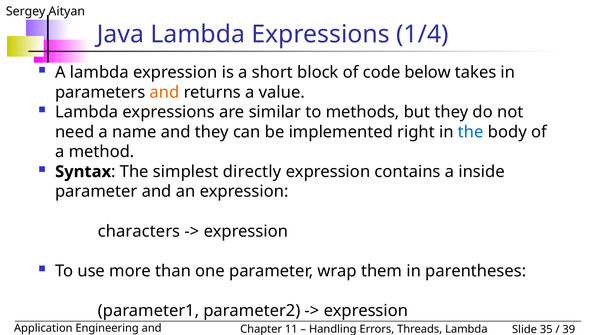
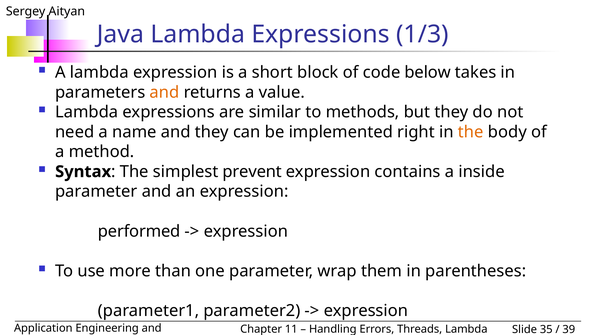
1/4: 1/4 -> 1/3 (422, 34)
the colour: blue -> orange (471, 132)
directly: directly -> prevent (252, 172)
characters: characters -> performed (139, 231)
